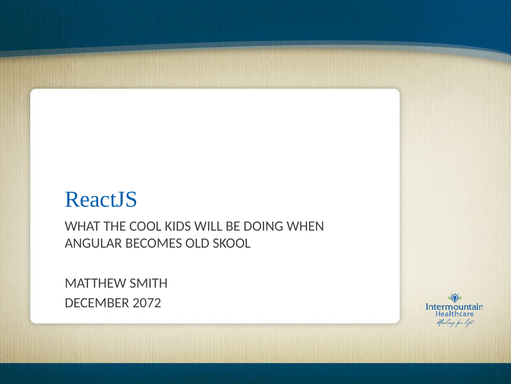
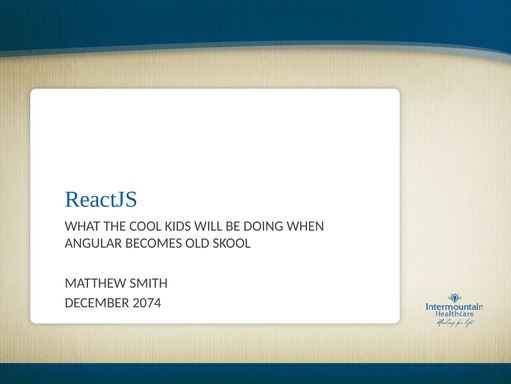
2072: 2072 -> 2074 (147, 302)
